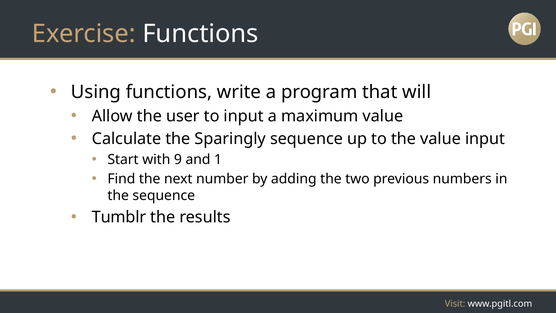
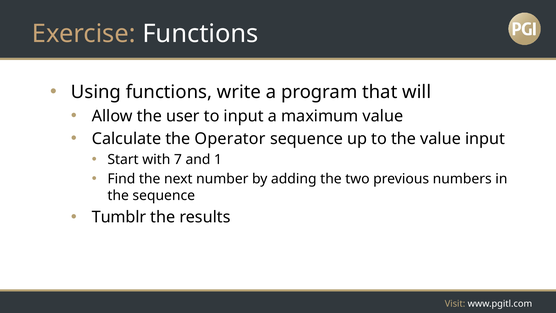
Sparingly: Sparingly -> Operator (230, 139)
9: 9 -> 7 (178, 159)
